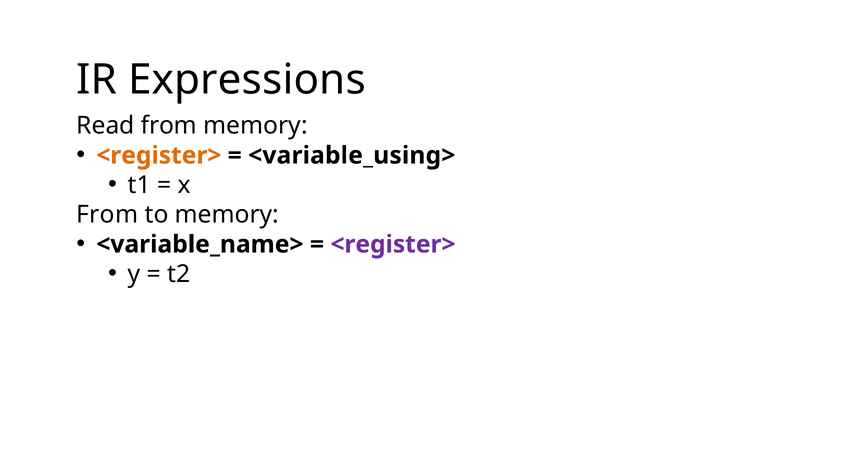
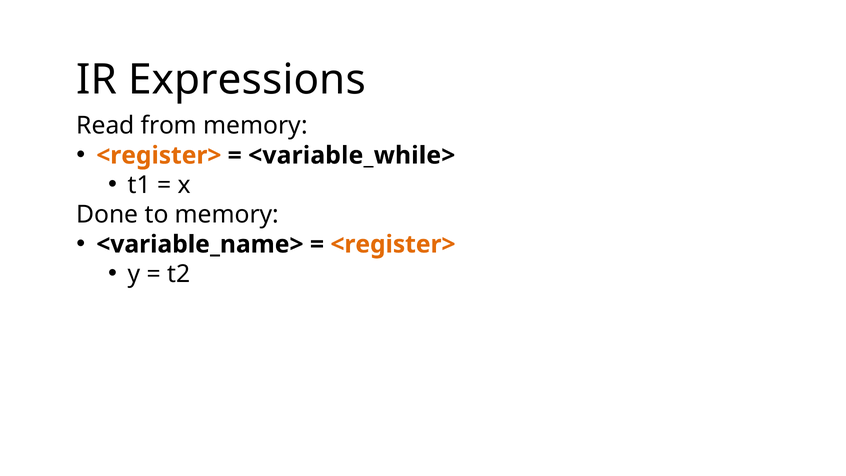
<variable_using>: <variable_using> -> <variable_while> (352, 155)
From: From -> Done (107, 215)
<register> colour: purple -> orange (393, 244)
